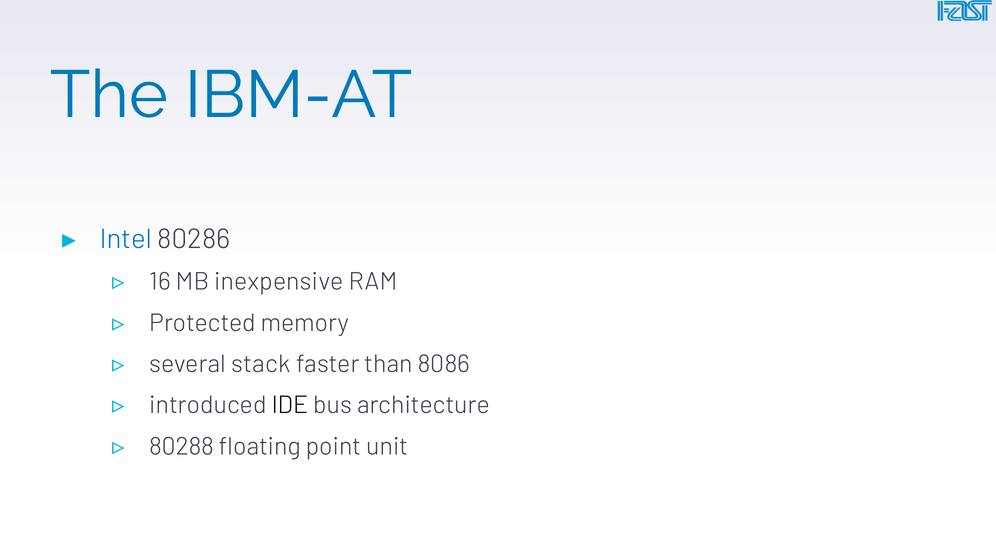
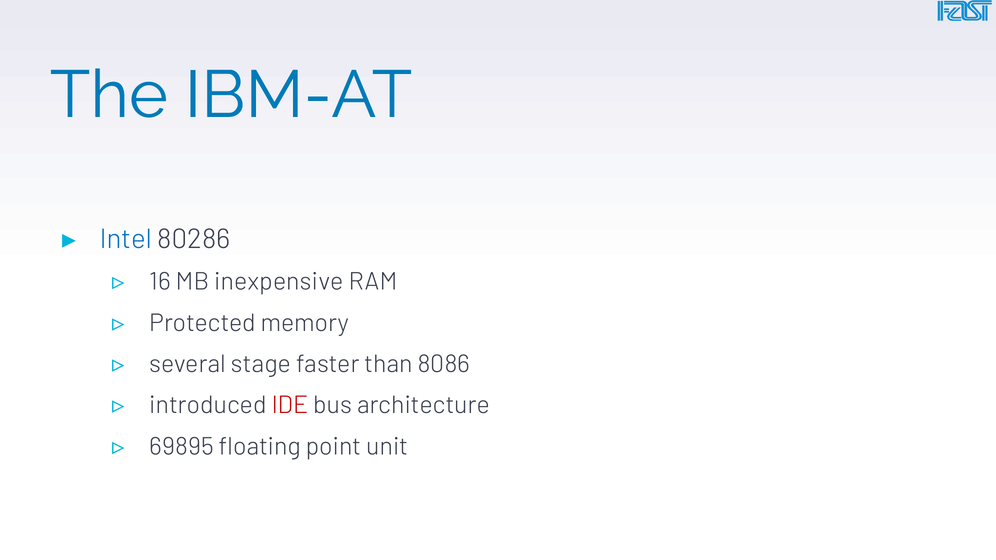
stack: stack -> stage (261, 364)
IDE colour: black -> red (290, 405)
80288: 80288 -> 69895 (182, 447)
